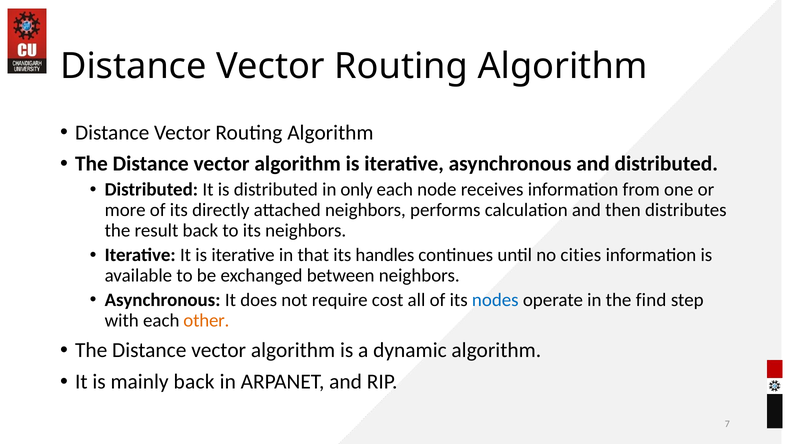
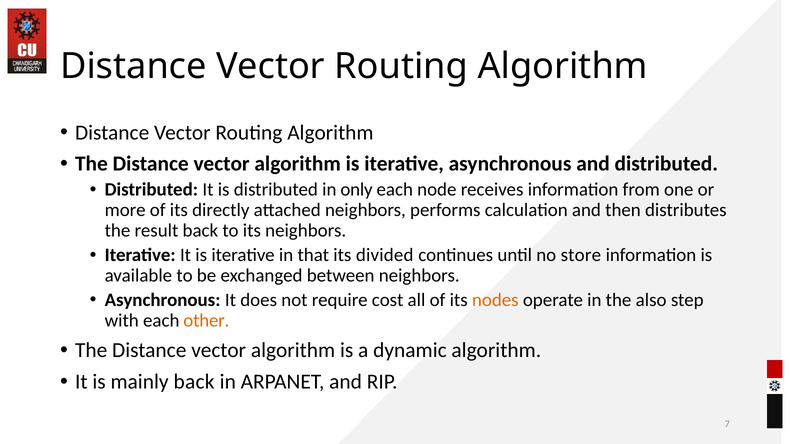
handles: handles -> divided (385, 255)
cities: cities -> store (581, 255)
nodes colour: blue -> orange (495, 300)
find: find -> also (651, 300)
